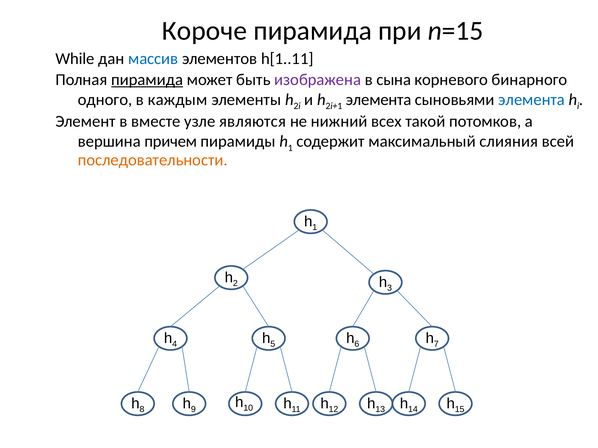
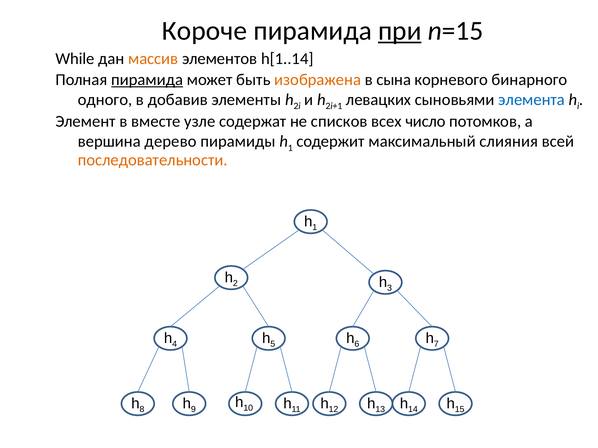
при underline: none -> present (400, 31)
массив colour: blue -> orange (153, 59)
h[1..11: h[1..11 -> h[1..14 (287, 59)
изображена colour: purple -> orange (318, 80)
каждым: каждым -> добавив (178, 100)
элемента: элемента -> левацких (379, 100)
являются: являются -> содержат (253, 122)
нижний: нижний -> списков (339, 122)
такой: такой -> число (426, 122)
причем: причем -> дерево (171, 142)
